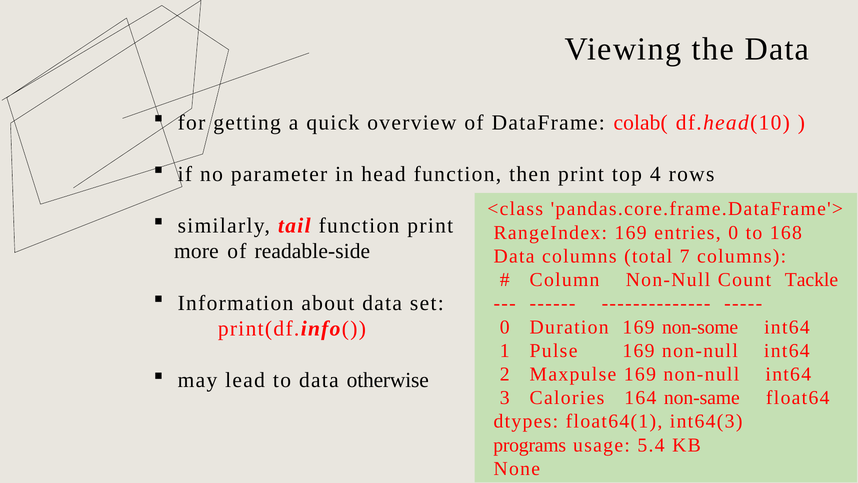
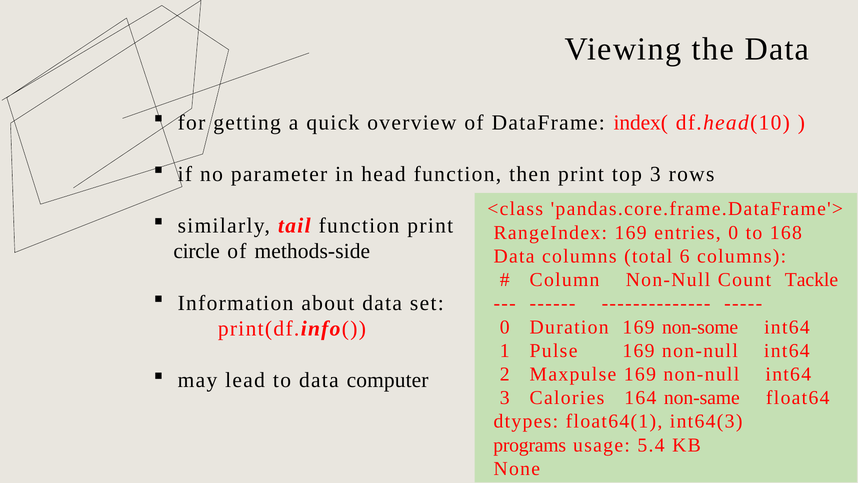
colab(: colab( -> index( (641, 123)
top 4: 4 -> 3 (655, 174)
more: more -> circle (197, 251)
readable-side: readable-side -> methods-side (312, 251)
7: 7 -> 6 (685, 256)
otherwise: otherwise -> computer (388, 380)
